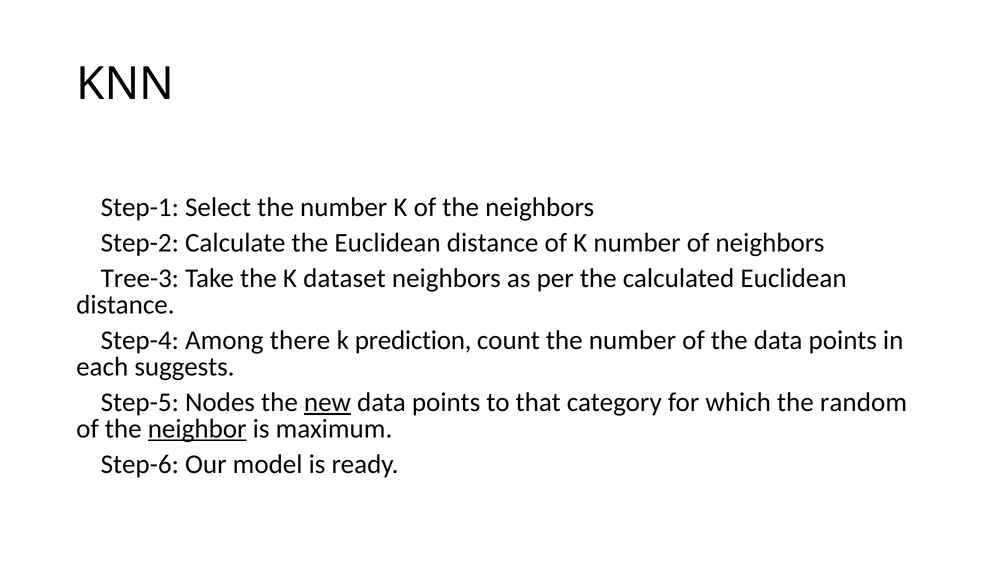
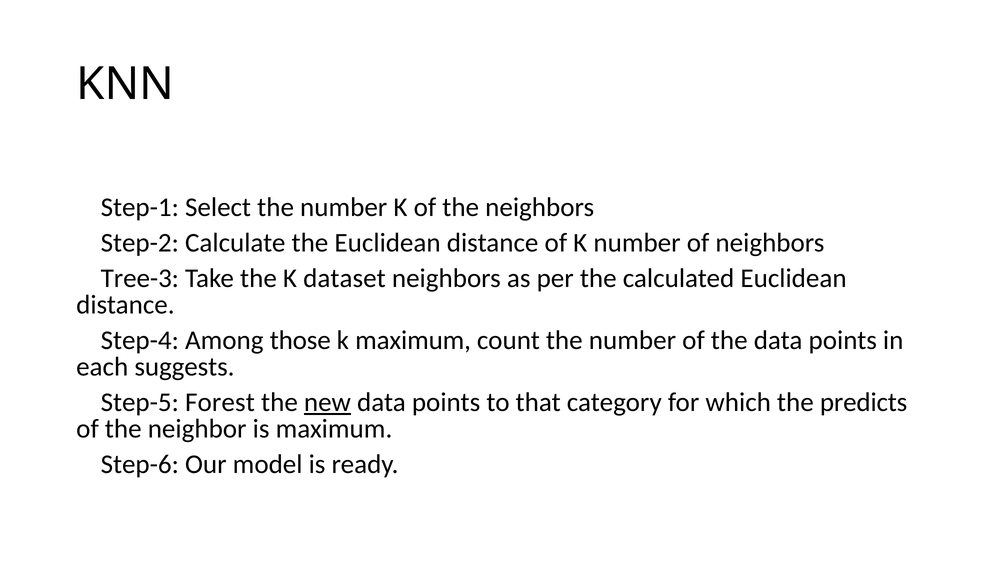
there: there -> those (300, 341)
k prediction: prediction -> maximum (413, 341)
Nodes: Nodes -> Forest (220, 403)
random: random -> predicts (864, 403)
neighbor underline: present -> none (197, 429)
